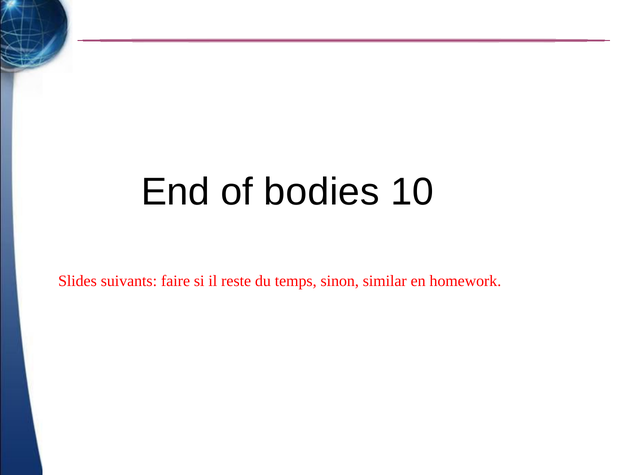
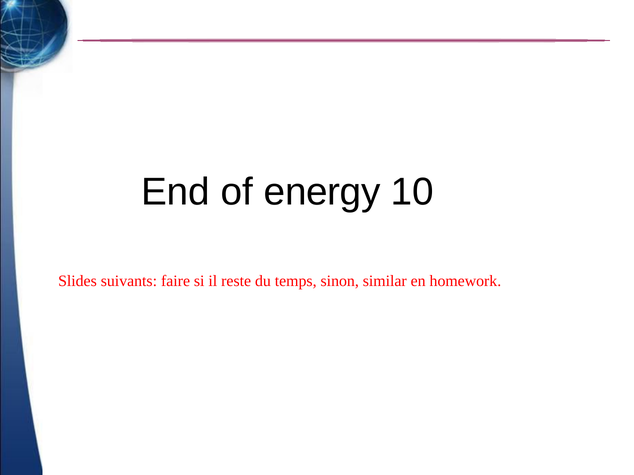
bodies: bodies -> energy (322, 192)
